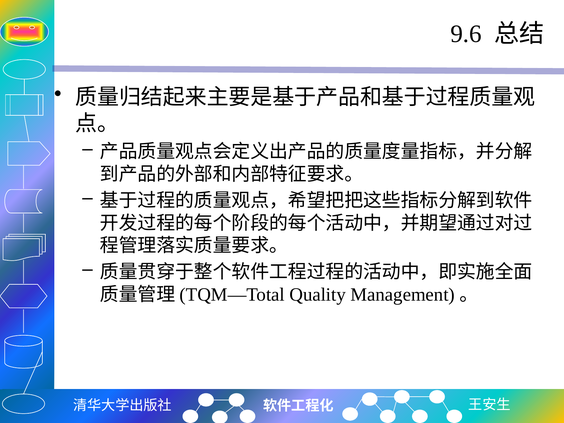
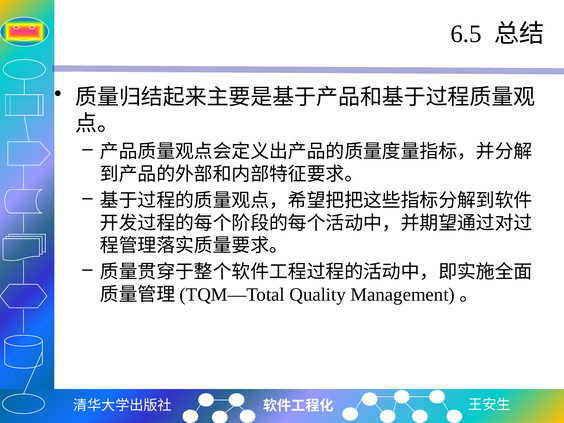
9.6: 9.6 -> 6.5 (466, 34)
